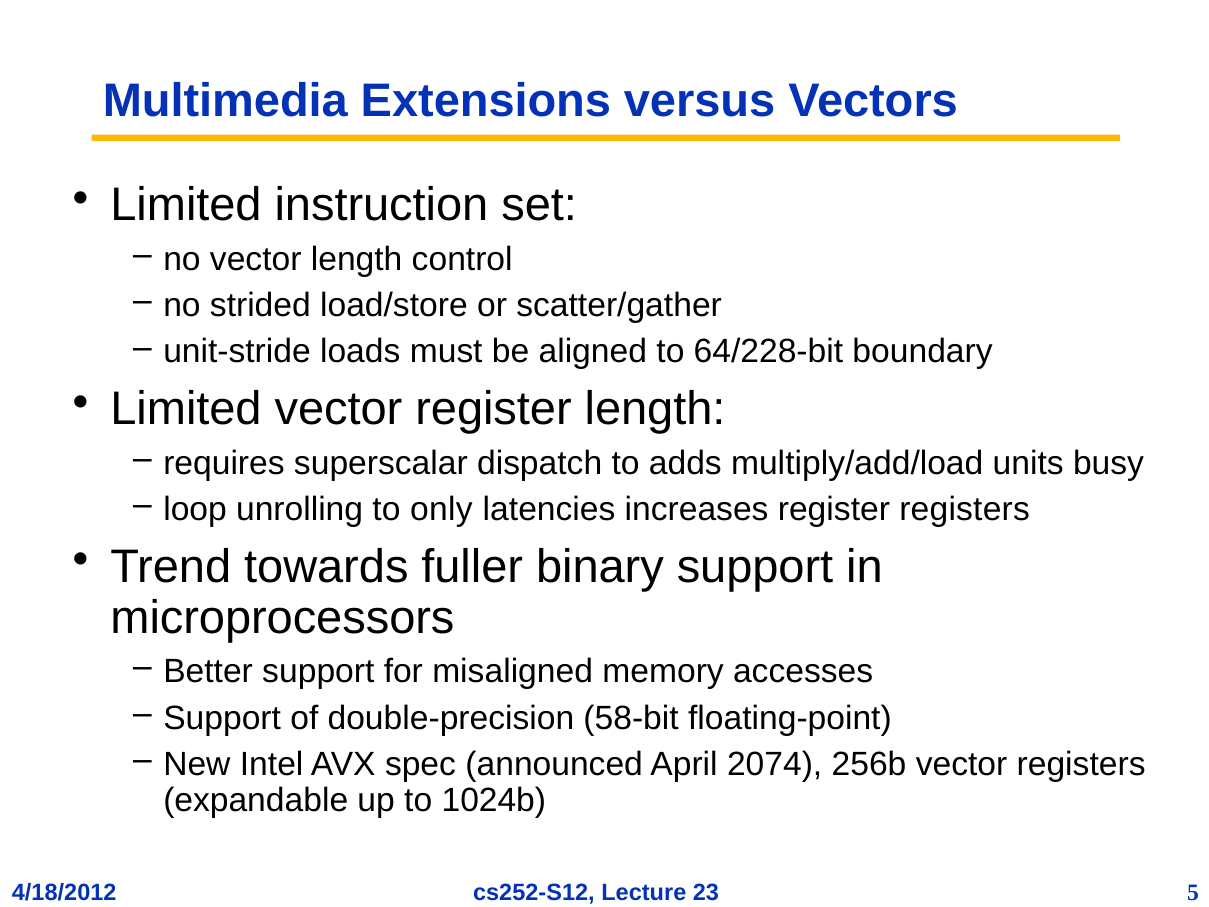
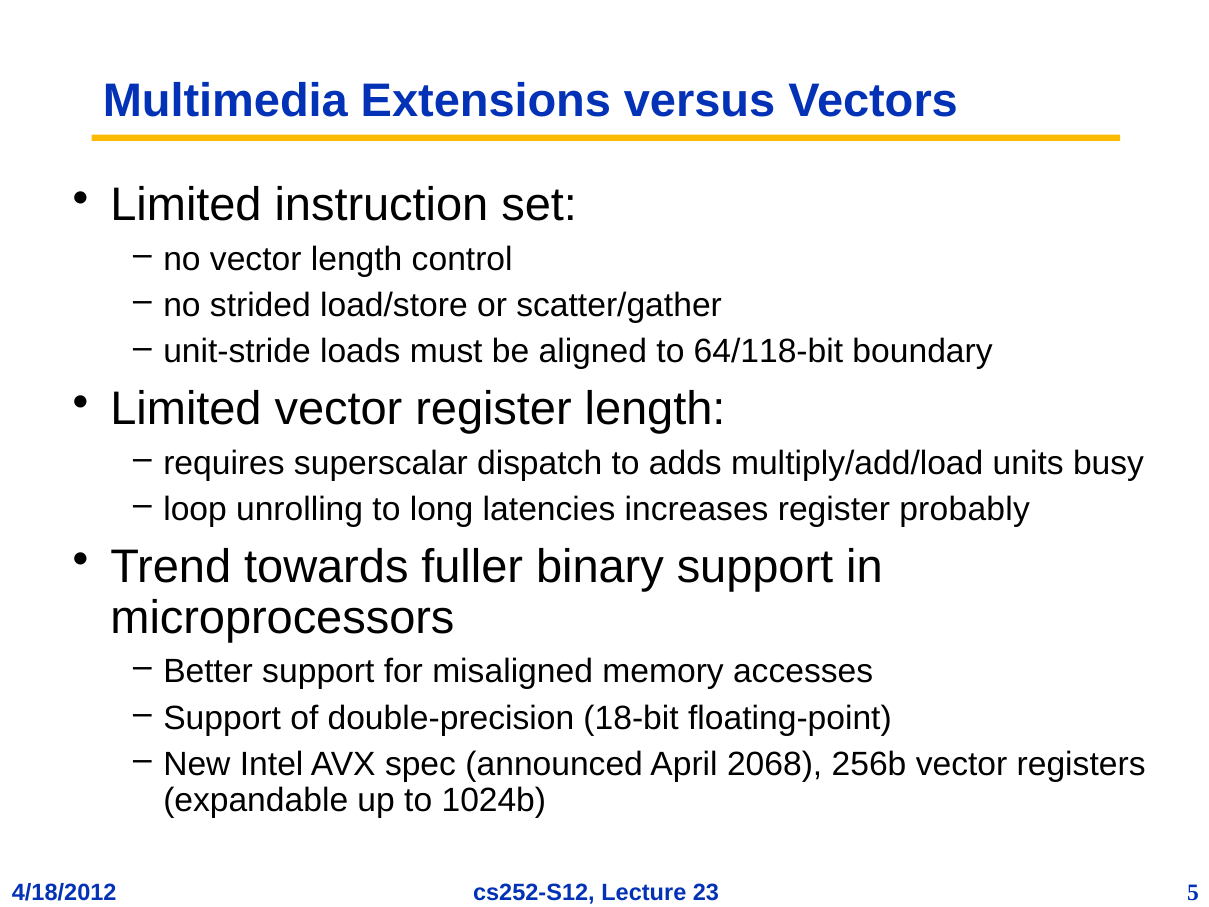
64/228-bit: 64/228-bit -> 64/118-bit (768, 352)
only: only -> long (442, 509)
register registers: registers -> probably (965, 509)
58-bit: 58-bit -> 18-bit (631, 718)
2074: 2074 -> 2068 (775, 764)
